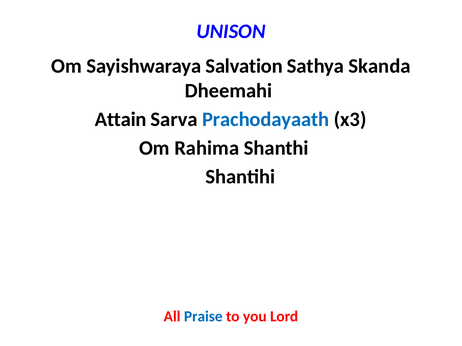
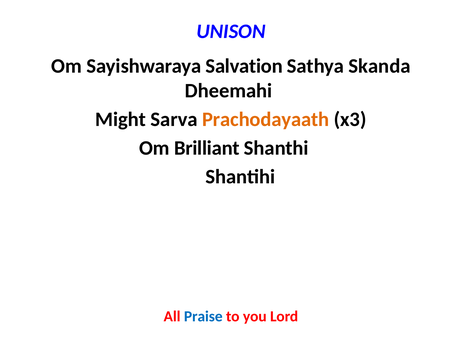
Attain: Attain -> Might (121, 119)
Prachodayaath colour: blue -> orange (266, 119)
Rahima: Rahima -> Brilliant (207, 148)
